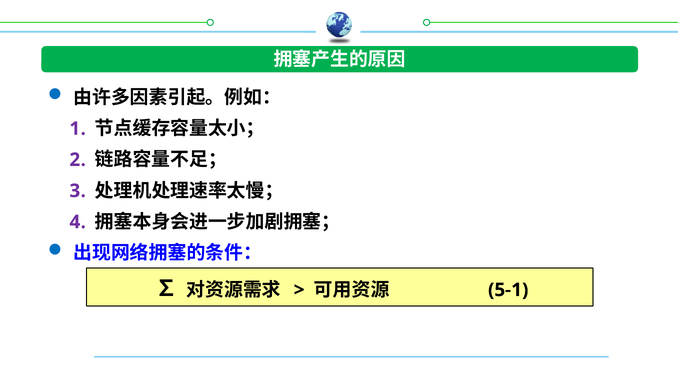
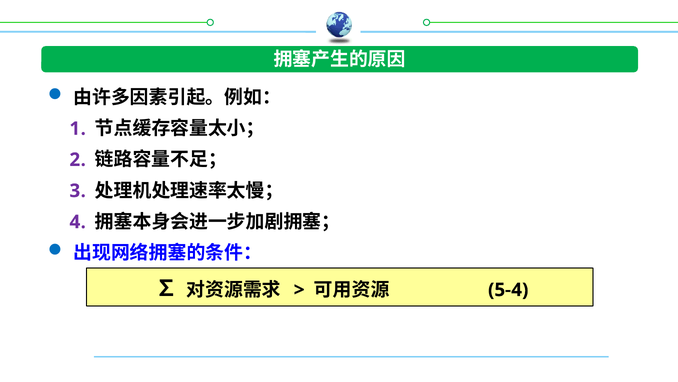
5-1: 5-1 -> 5-4 (508, 289)
